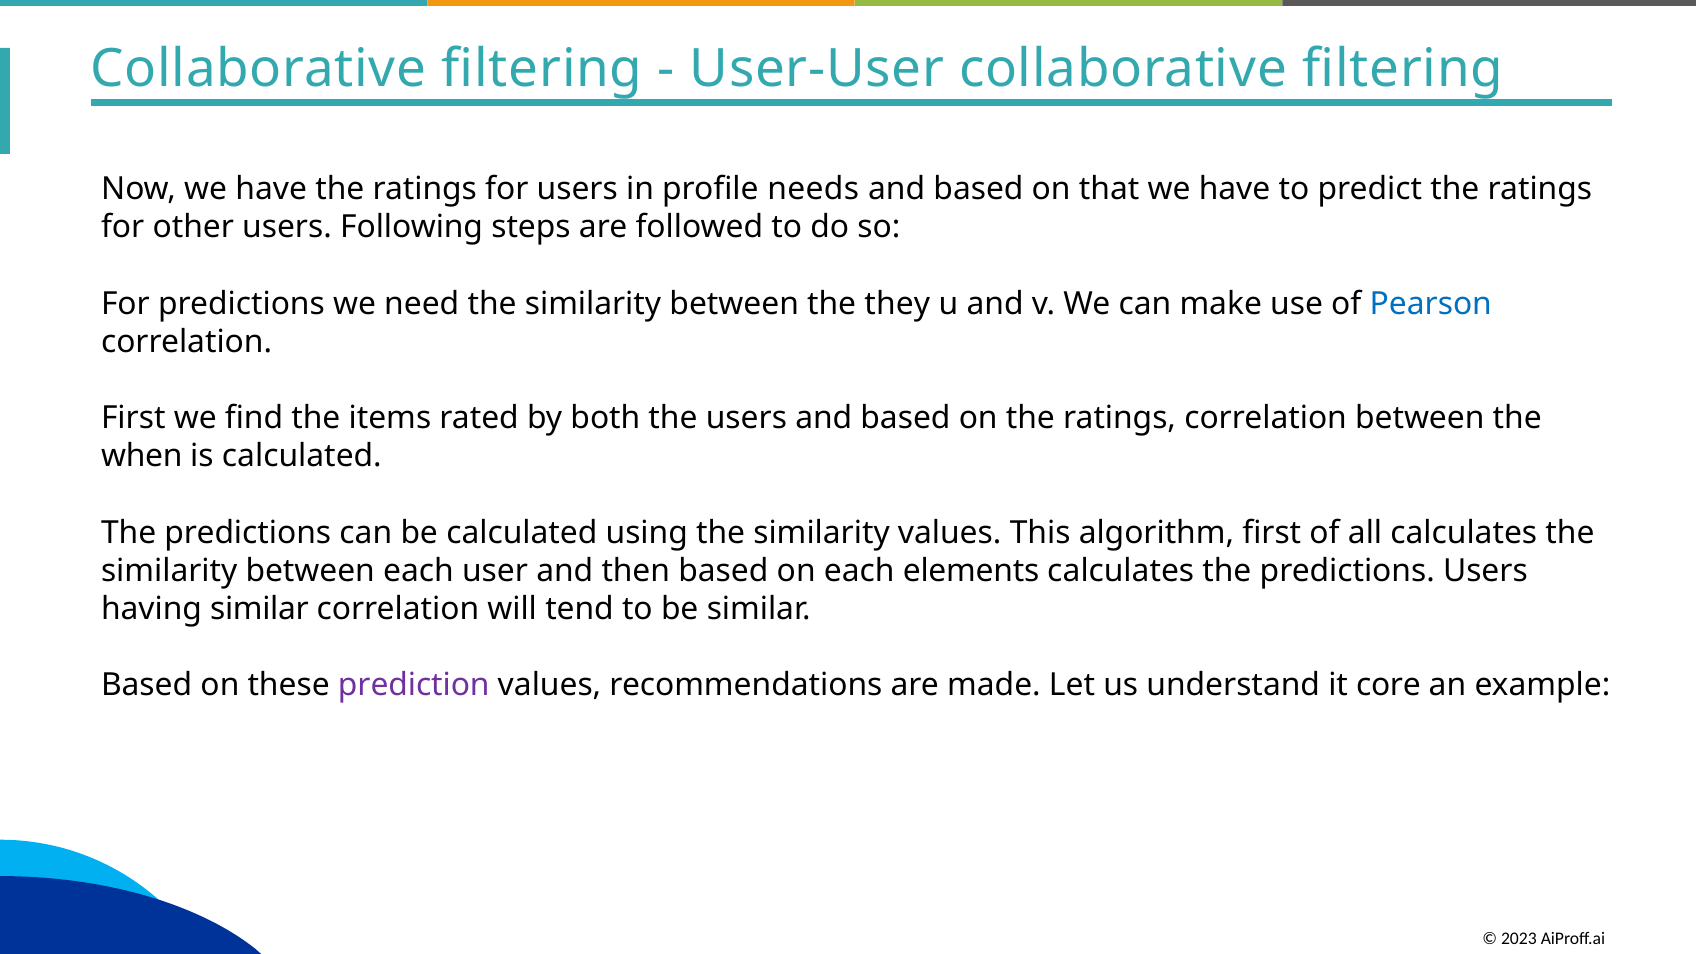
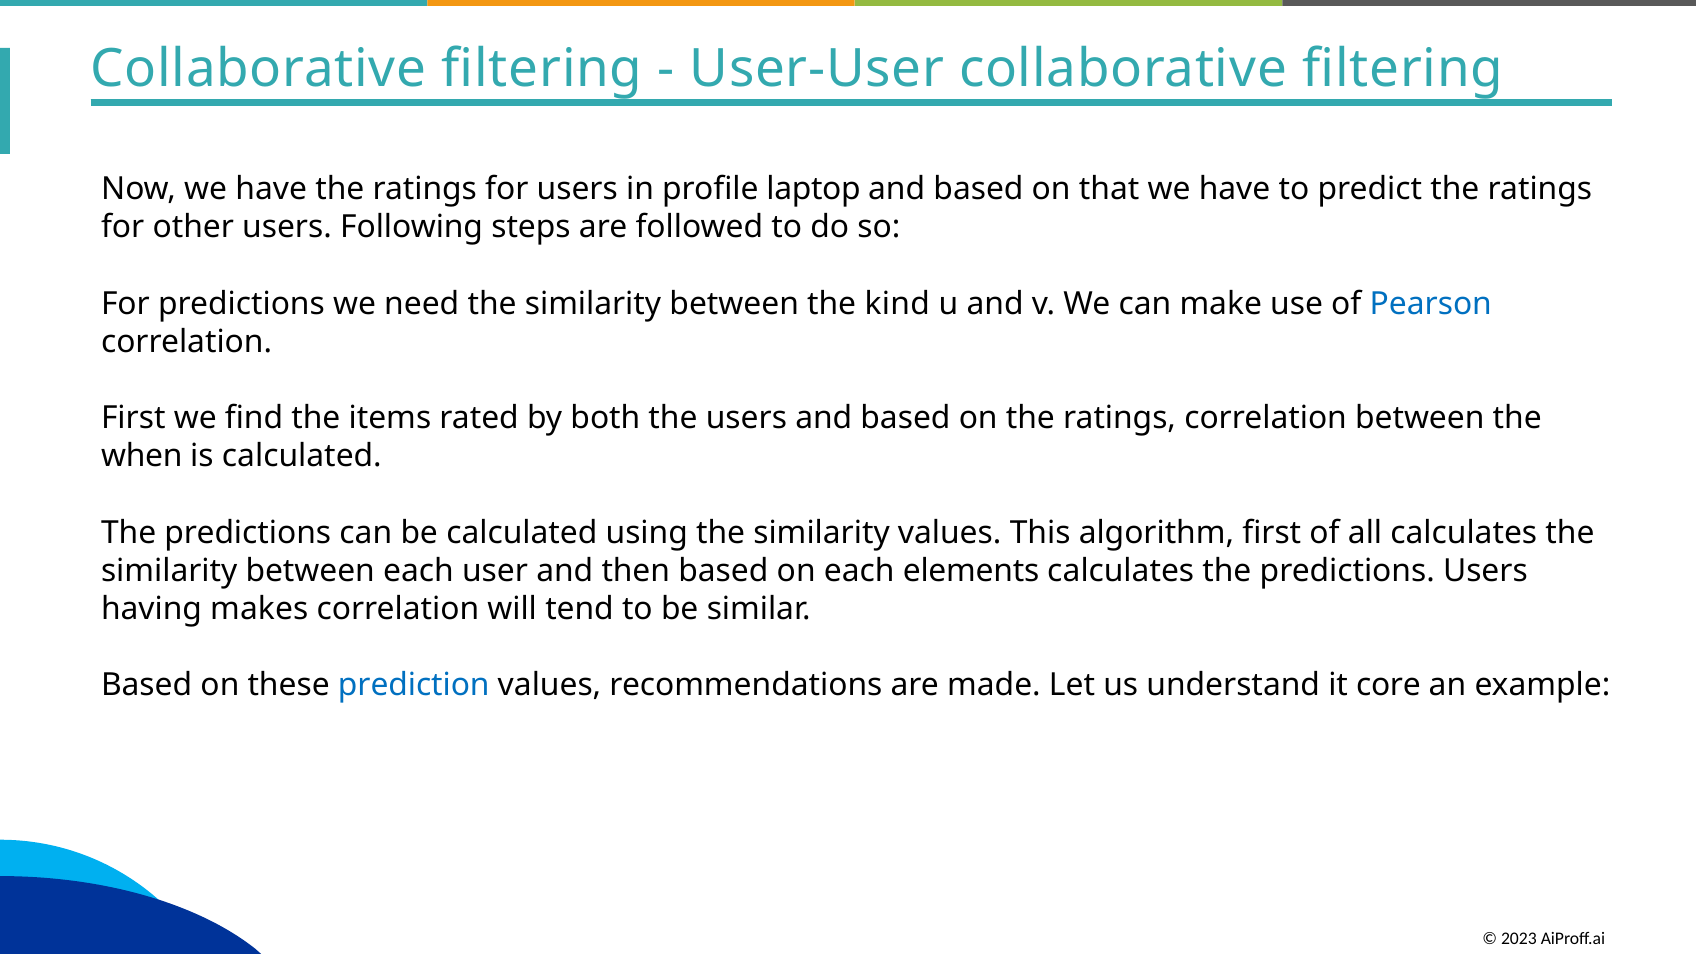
needs: needs -> laptop (814, 189)
they: they -> kind (897, 304)
having similar: similar -> makes (259, 609)
prediction colour: purple -> blue (414, 685)
